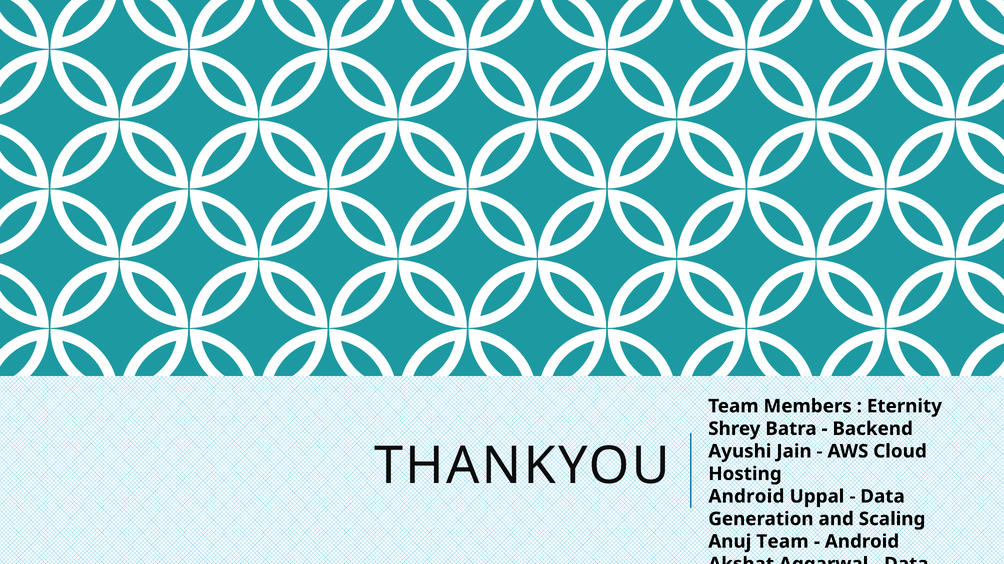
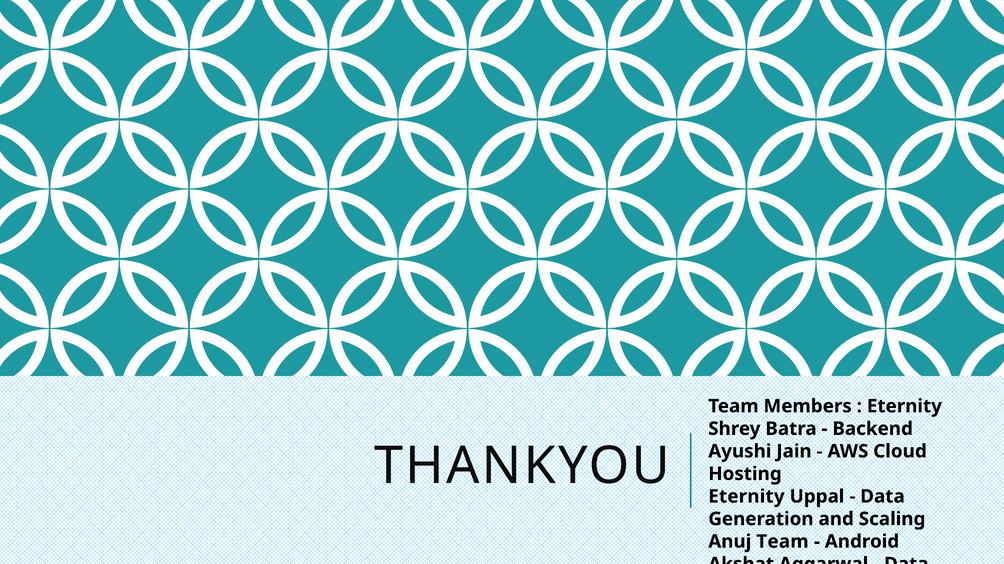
Android: Android -> Eternity (746, 497)
